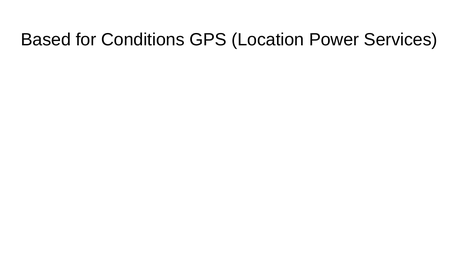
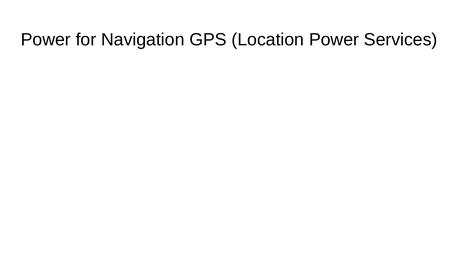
Based: Based -> Power (46, 40)
Conditions: Conditions -> Navigation (143, 40)
